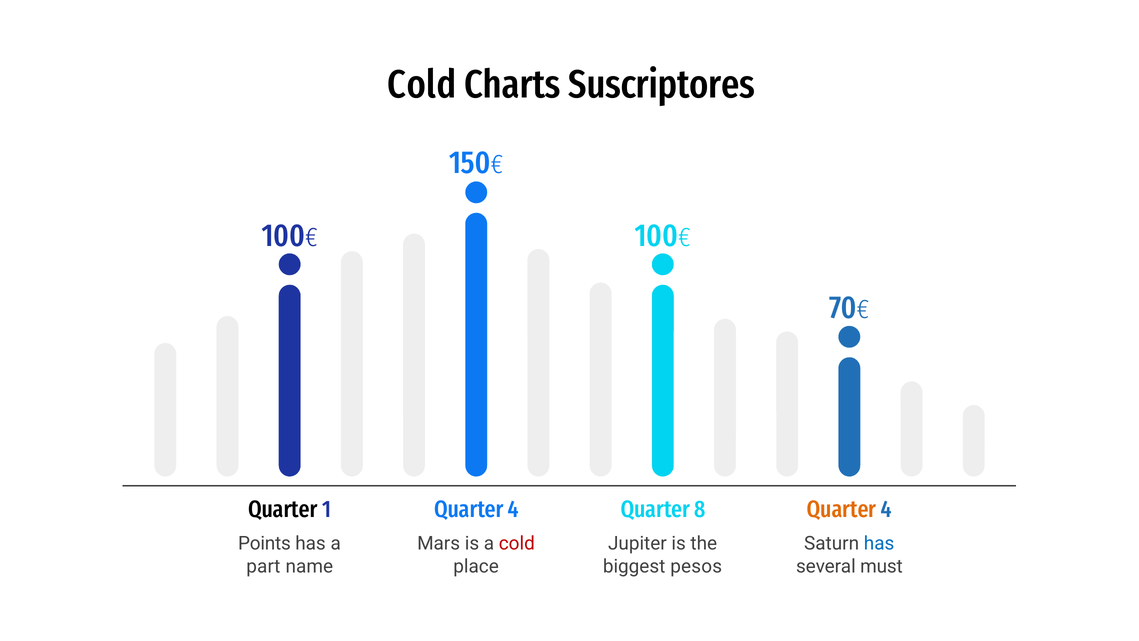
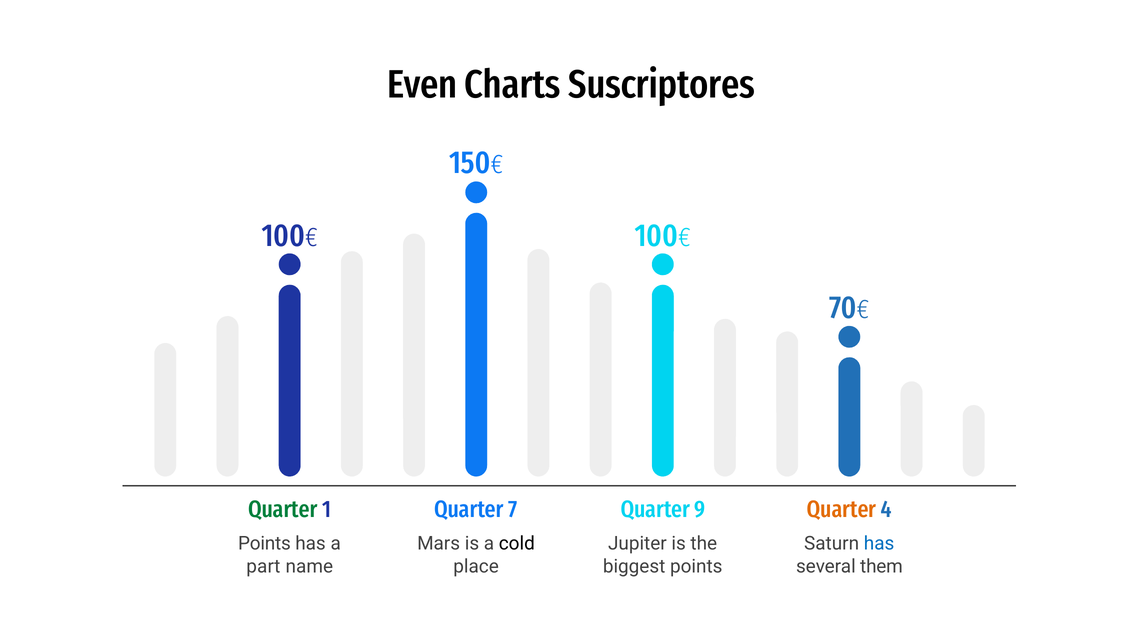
Cold: Cold -> Even (422, 84)
Quarter colour: black -> green (283, 509)
4: 4 -> 7 (513, 509)
8: 8 -> 9 (700, 509)
cold colour: red -> black (517, 543)
biggest pesos: pesos -> points (696, 566)
must: must -> them (881, 566)
